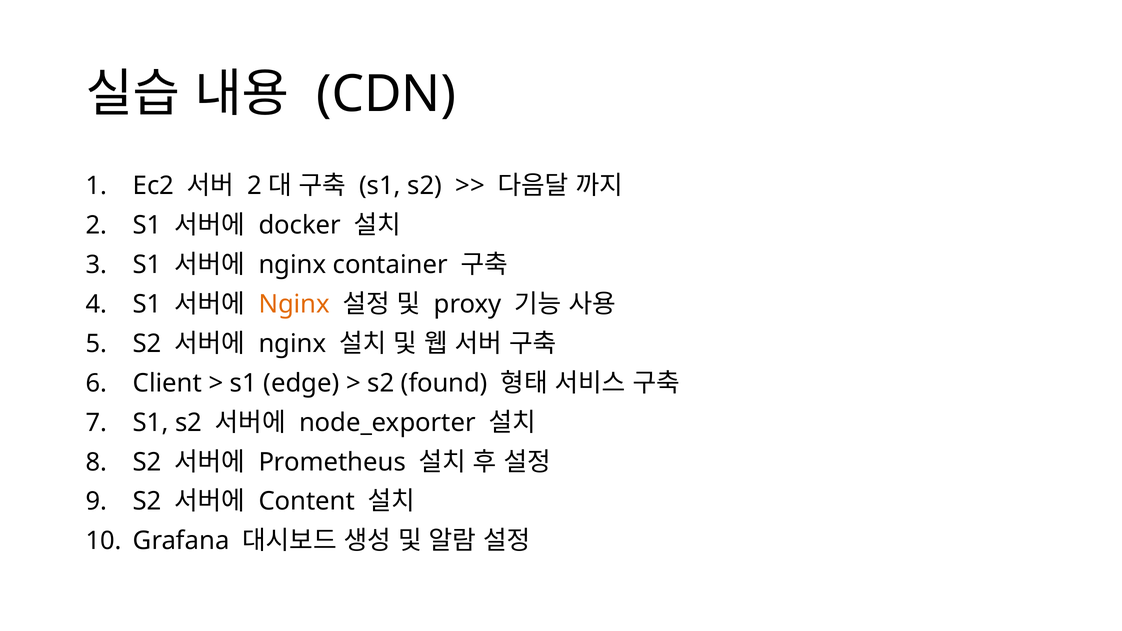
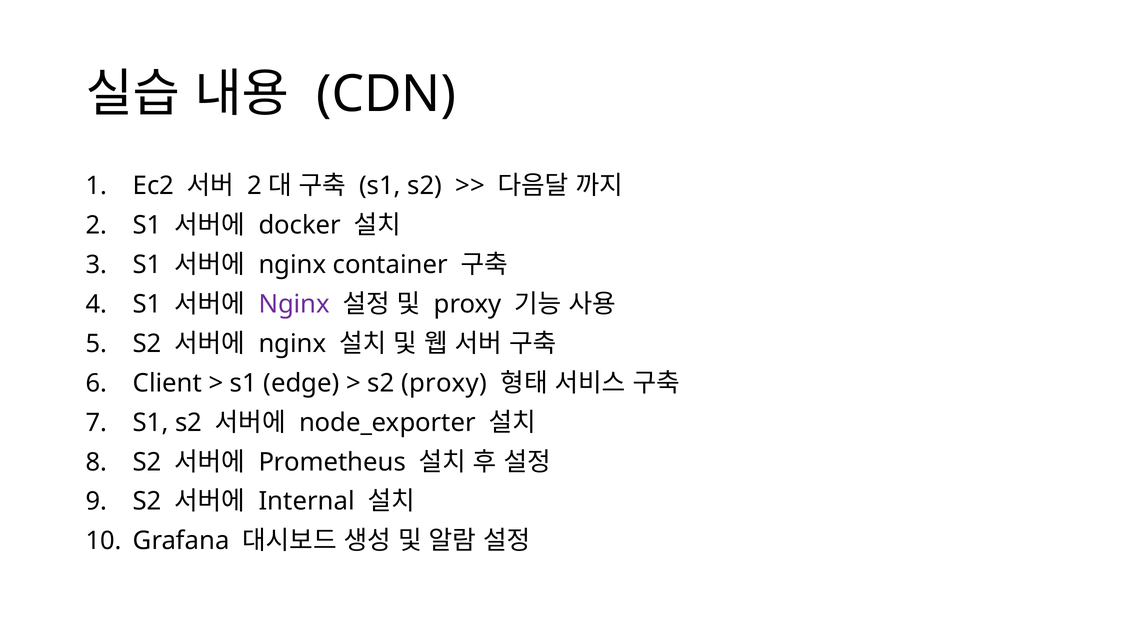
Nginx colour: orange -> purple (294, 304)
s2 found: found -> proxy (444, 383)
Content: Content -> Internal (307, 502)
